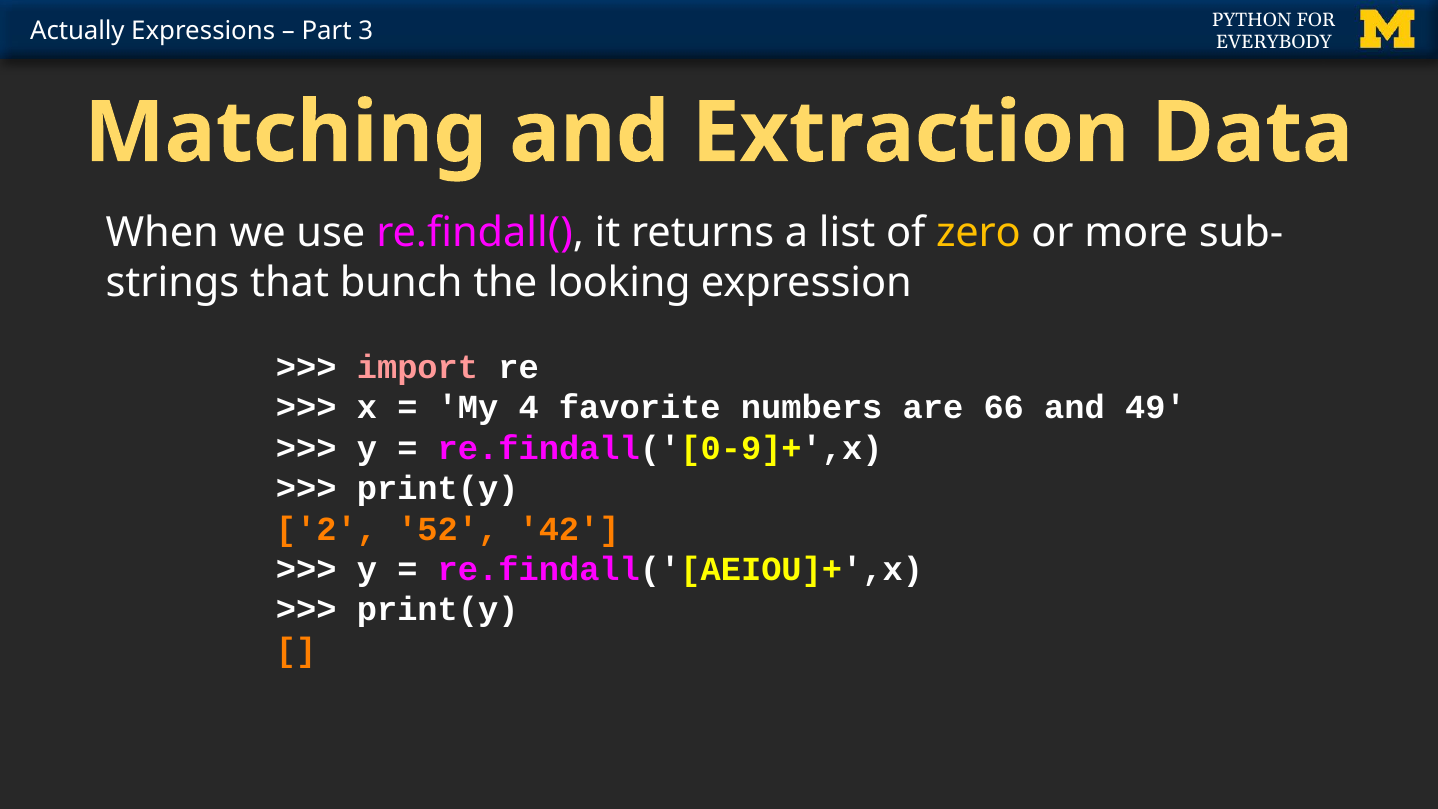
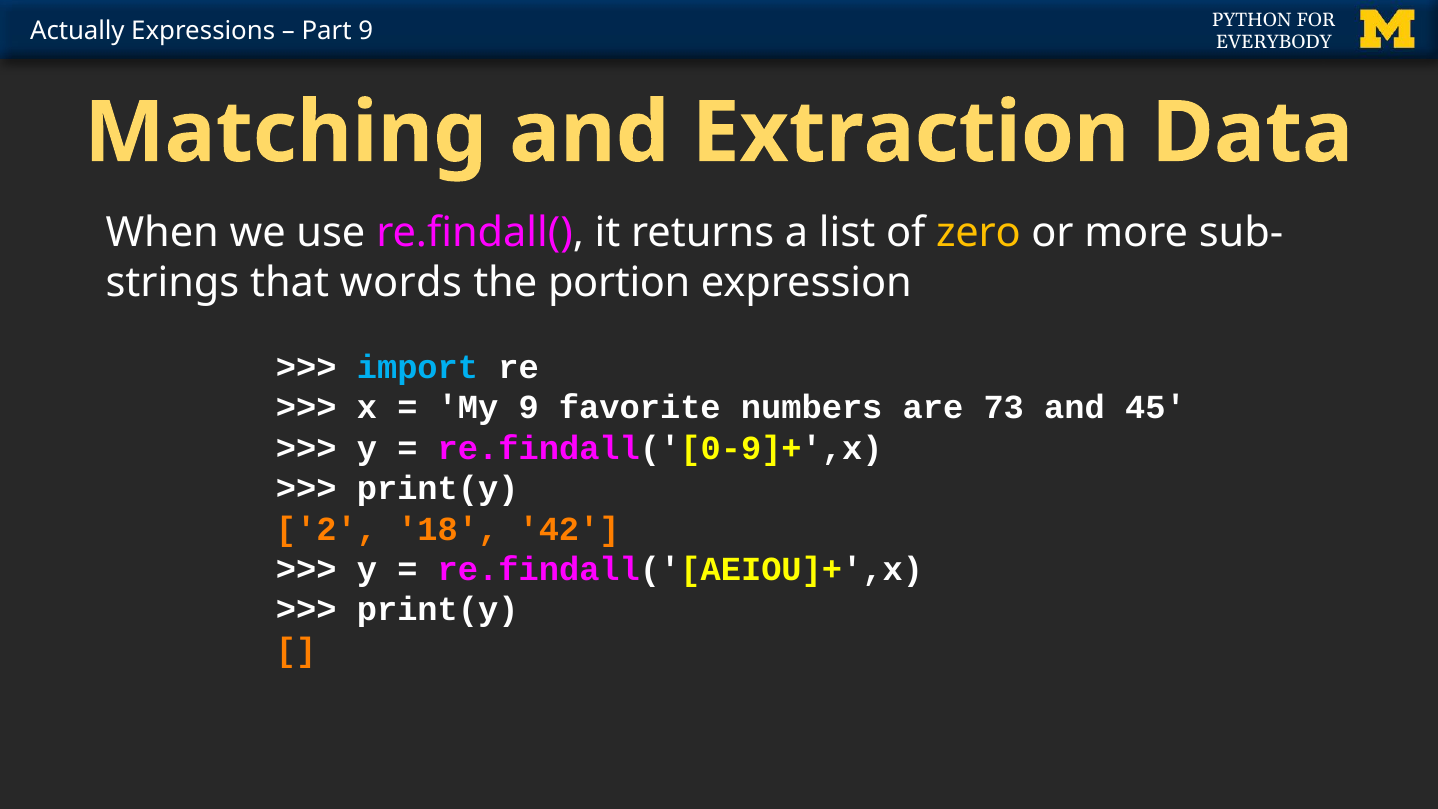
3: 3 -> 9 (366, 31)
bunch: bunch -> words (401, 282)
looking: looking -> portion (619, 282)
import colour: pink -> light blue (417, 367)
My 4: 4 -> 9 (529, 408)
66: 66 -> 73 (1004, 408)
49: 49 -> 45 (1155, 408)
52: 52 -> 18 (448, 529)
